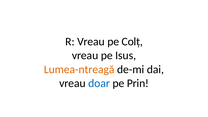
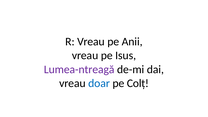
Colț: Colț -> Anii (132, 42)
Lumea-ntreagă colour: orange -> purple (79, 69)
Prin: Prin -> Colț (138, 83)
